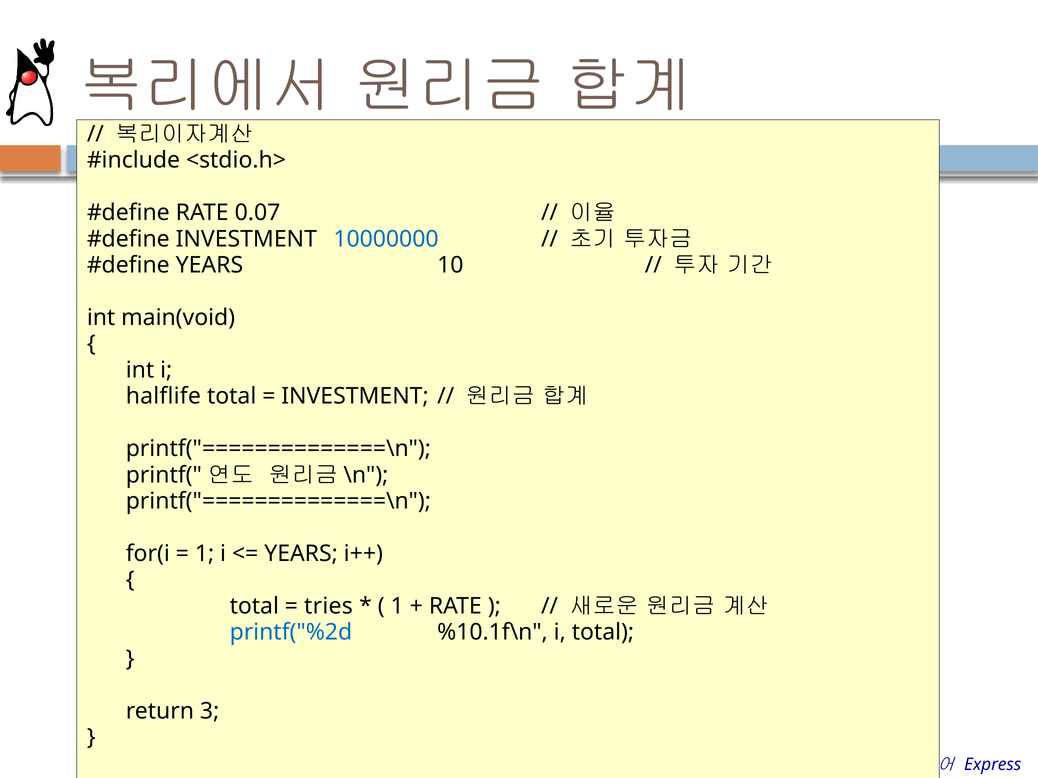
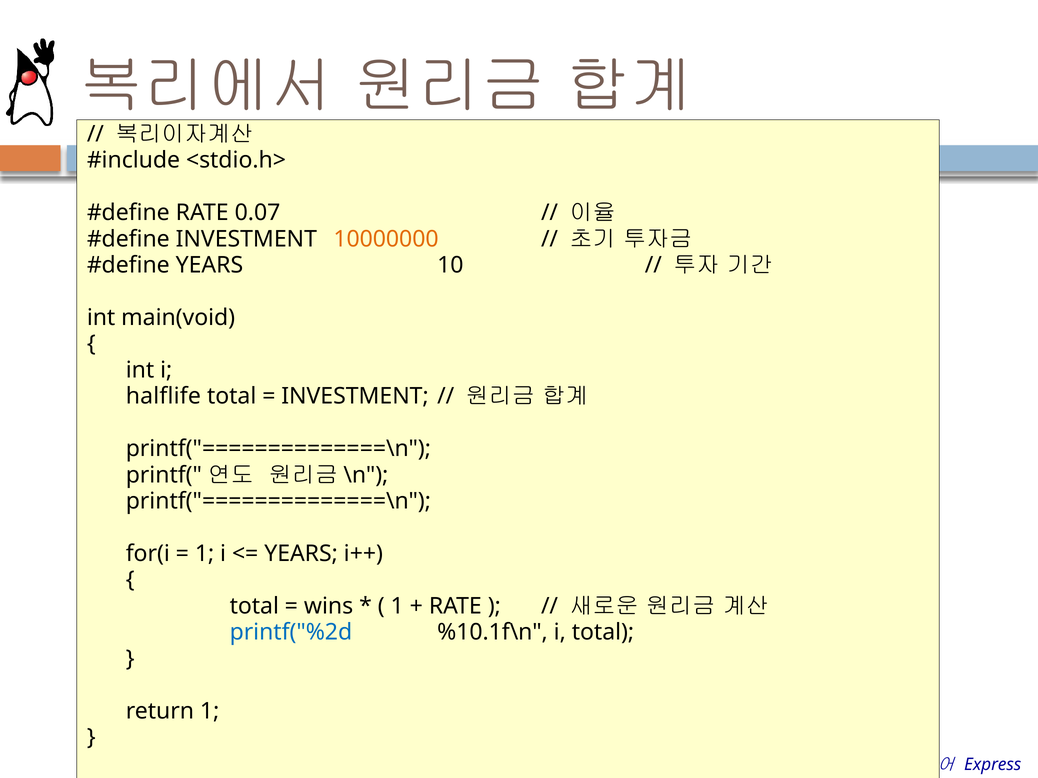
10000000 colour: blue -> orange (386, 239)
tries: tries -> wins (329, 606)
return 3: 3 -> 1 (210, 711)
